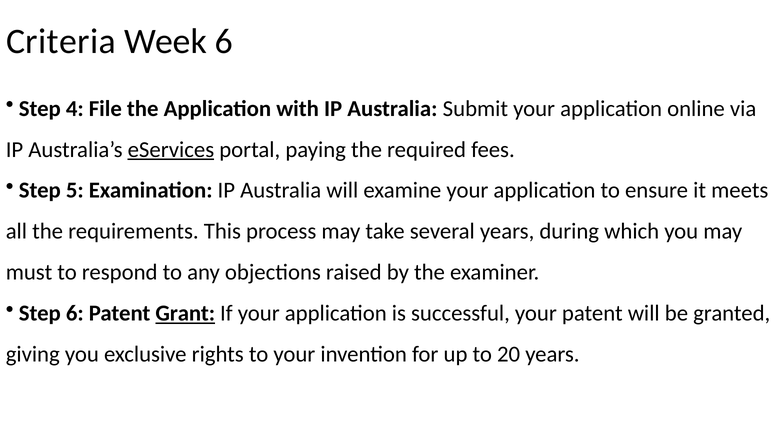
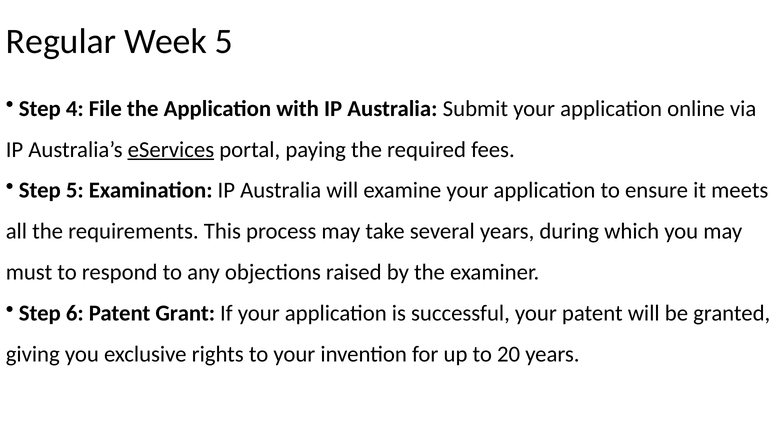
Criteria: Criteria -> Regular (61, 42)
Week 6: 6 -> 5 (224, 42)
Grant underline: present -> none (185, 314)
